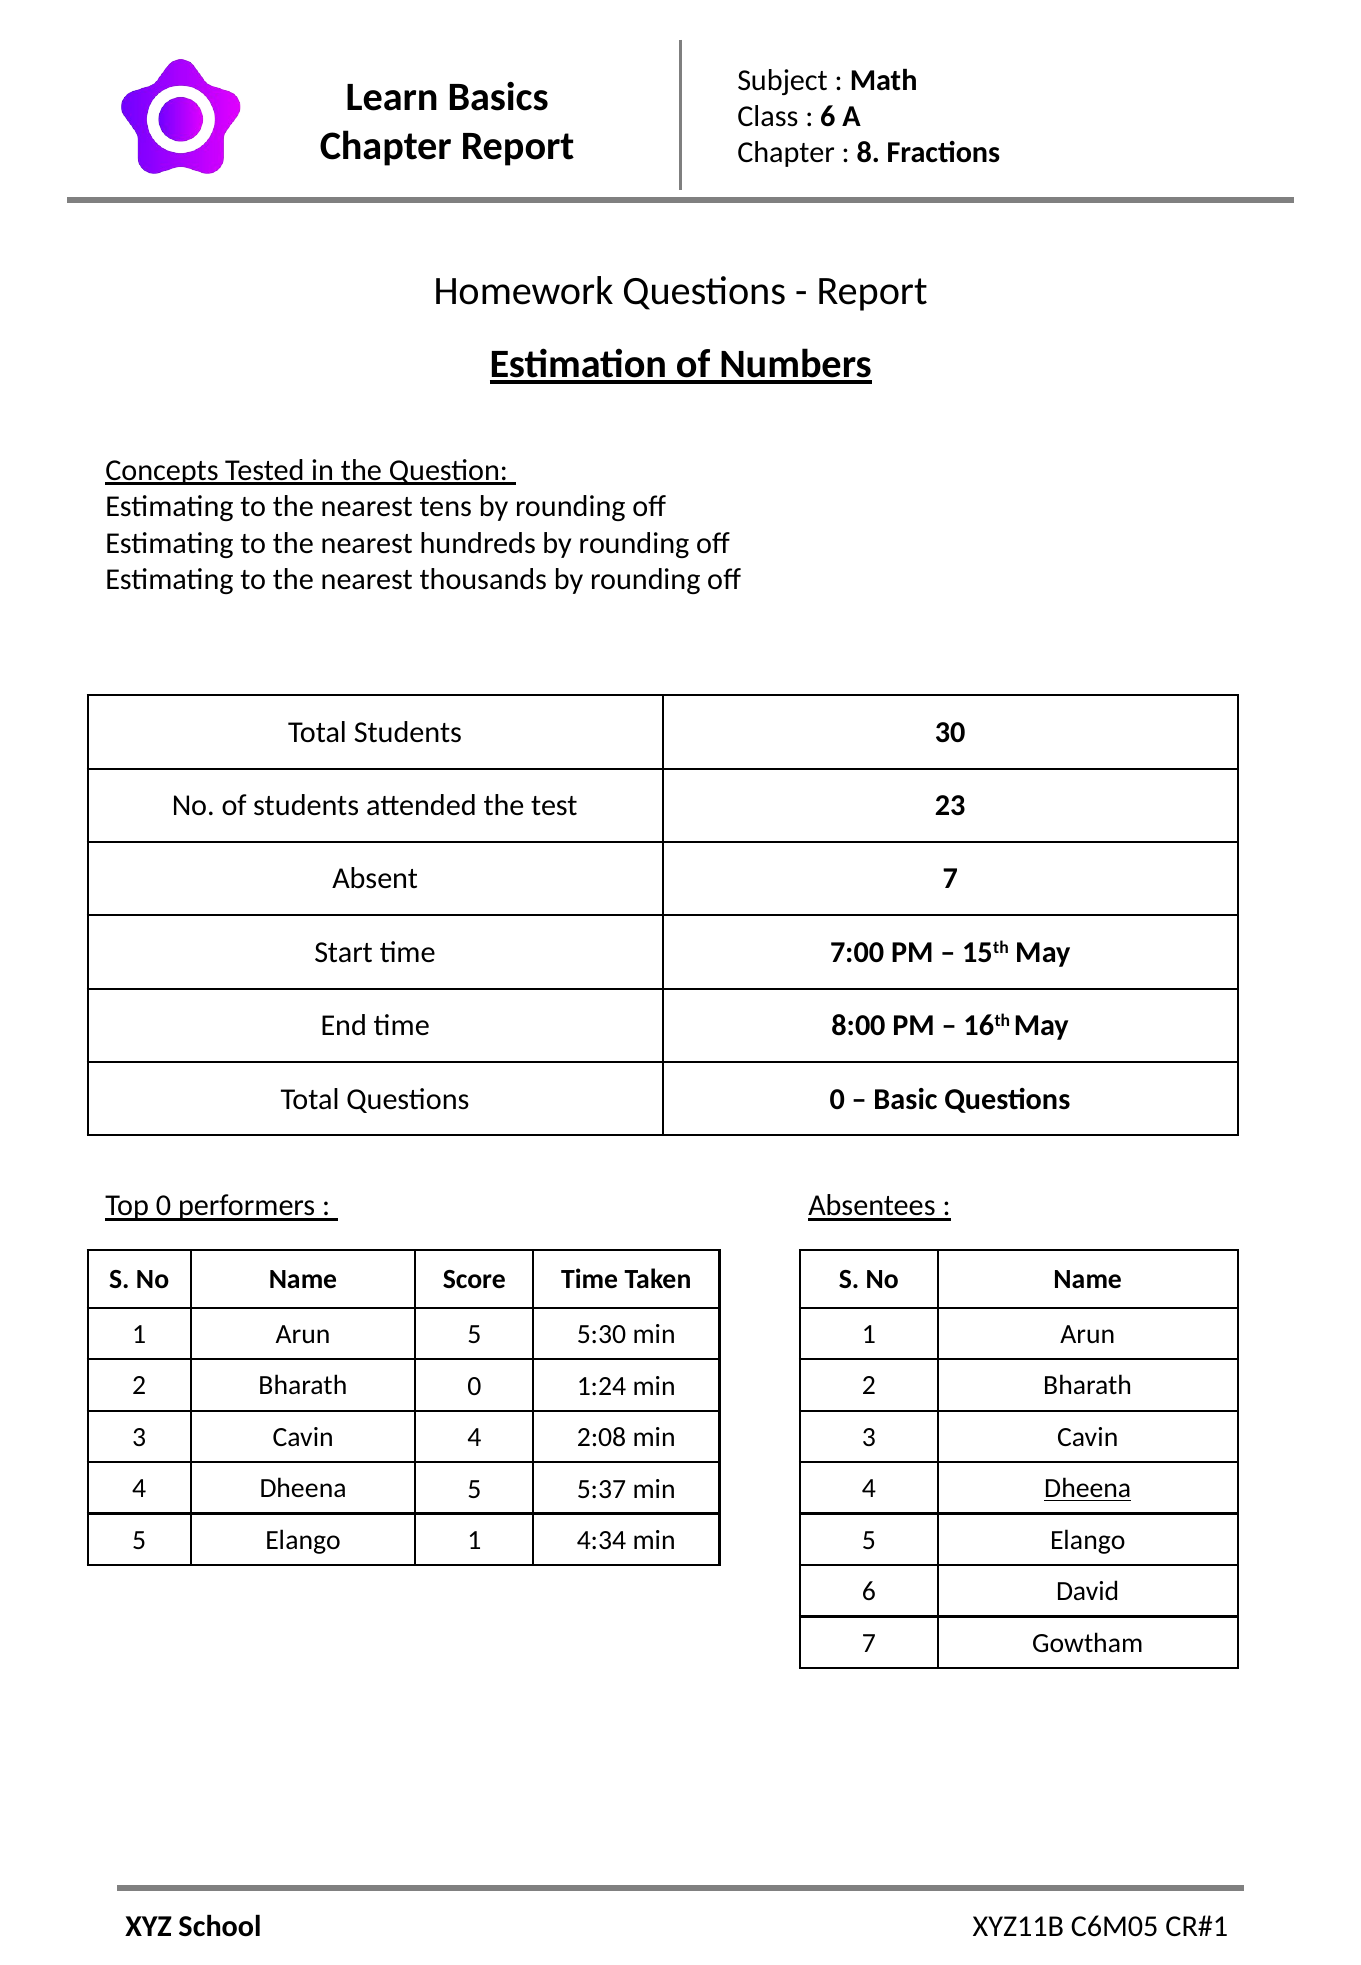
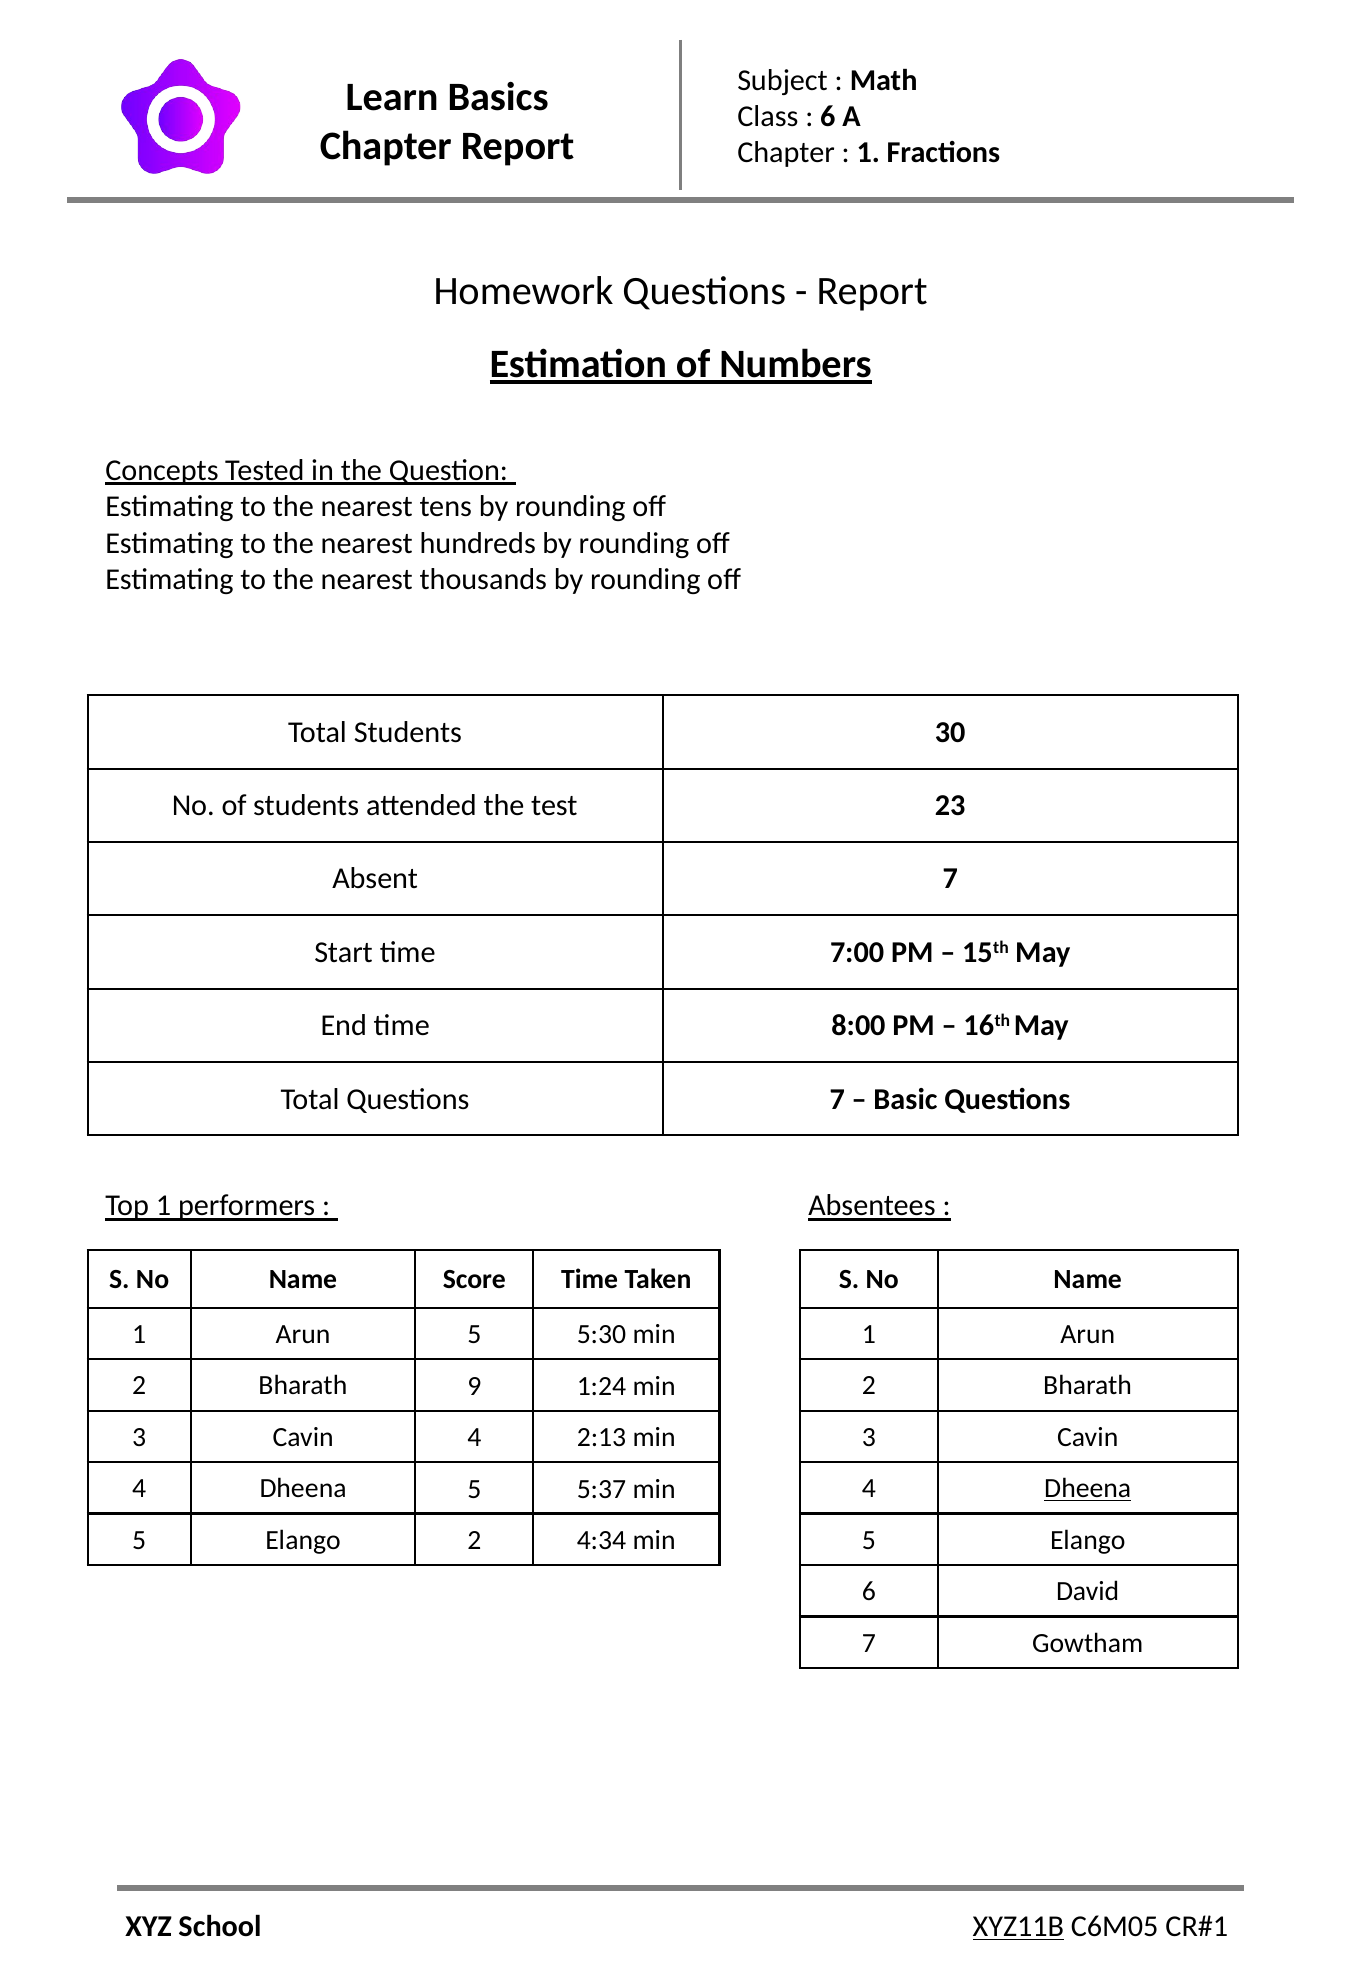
8: 8 -> 1 (868, 153)
Questions 0: 0 -> 7 (837, 1100)
Top 0: 0 -> 1 (163, 1207)
Bharath 0: 0 -> 9 (474, 1387)
2:08: 2:08 -> 2:13 (601, 1438)
Elango 1: 1 -> 2 (474, 1541)
XYZ11B underline: none -> present (1018, 1927)
